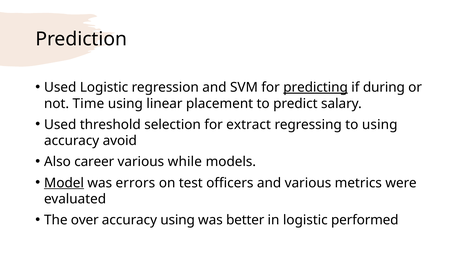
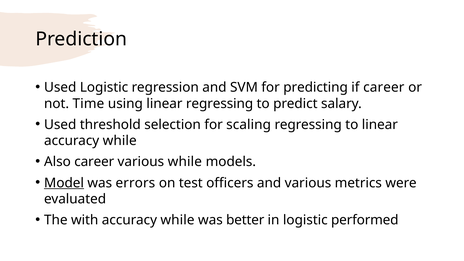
predicting underline: present -> none (316, 87)
if during: during -> career (384, 87)
linear placement: placement -> regressing (220, 104)
extract: extract -> scaling (249, 125)
to using: using -> linear (380, 125)
avoid: avoid -> while (120, 141)
over: over -> with (85, 220)
using: using -> while (177, 220)
